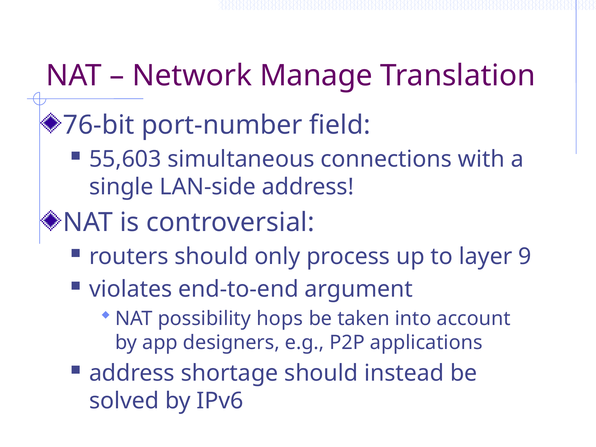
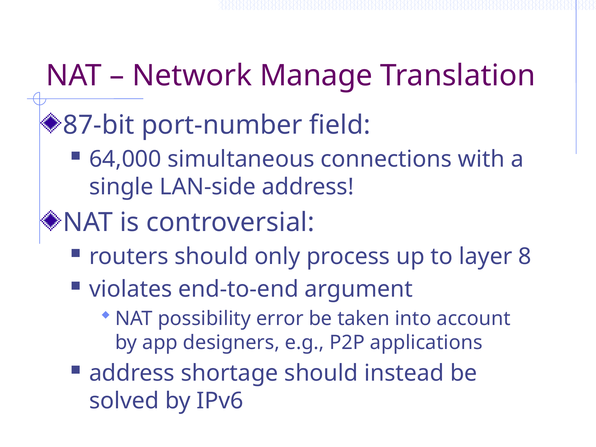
76-bit: 76-bit -> 87-bit (99, 125)
55,603: 55,603 -> 64,000 (125, 159)
9: 9 -> 8 (525, 257)
hops: hops -> error (280, 319)
